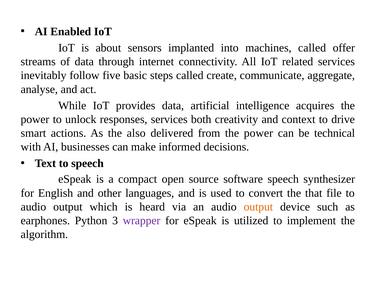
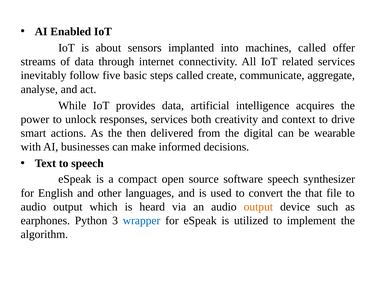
also: also -> then (136, 133)
from the power: power -> digital (258, 133)
technical: technical -> wearable (335, 133)
wrapper colour: purple -> blue (142, 221)
